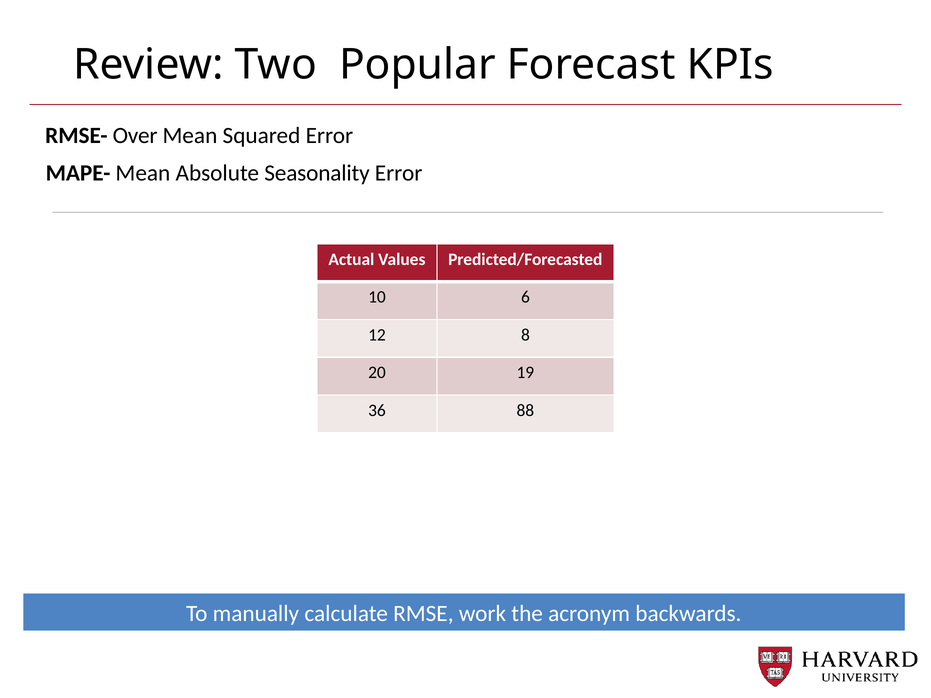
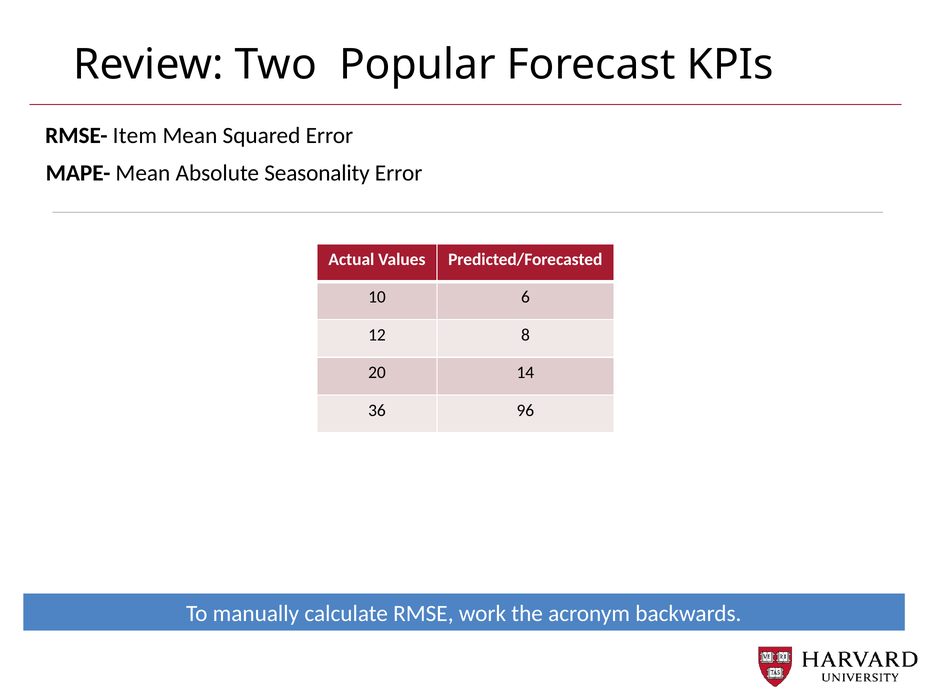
Over: Over -> Item (135, 136)
19: 19 -> 14 (525, 373)
88: 88 -> 96 (525, 411)
